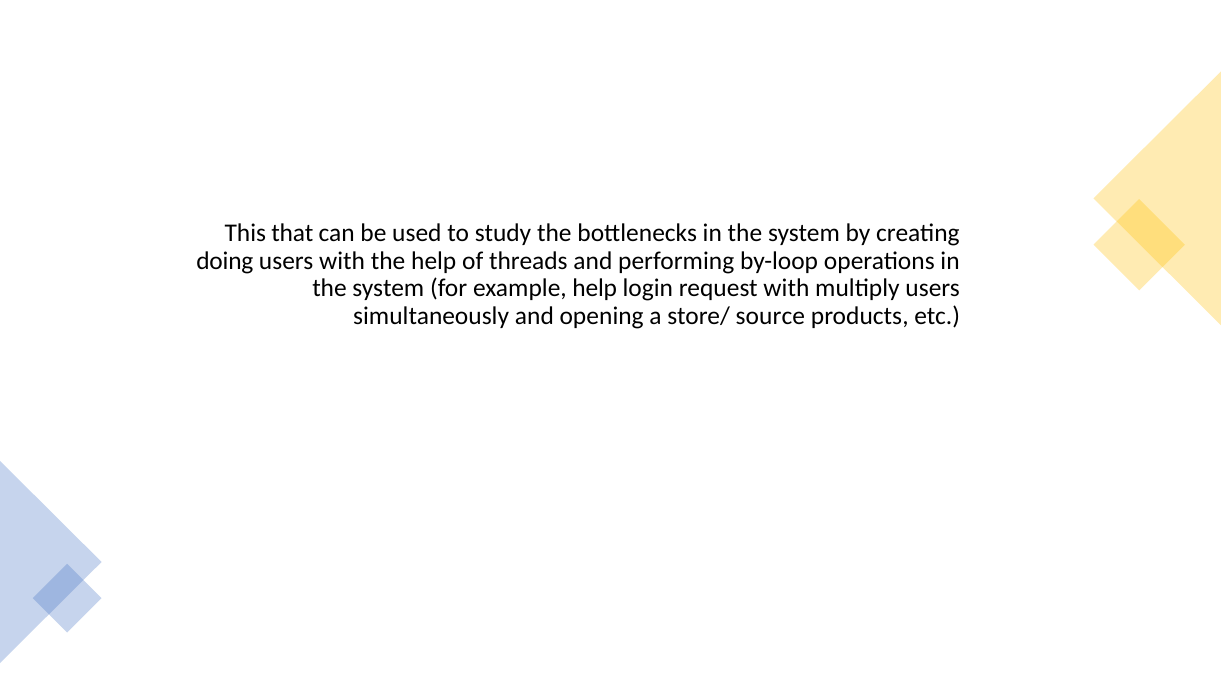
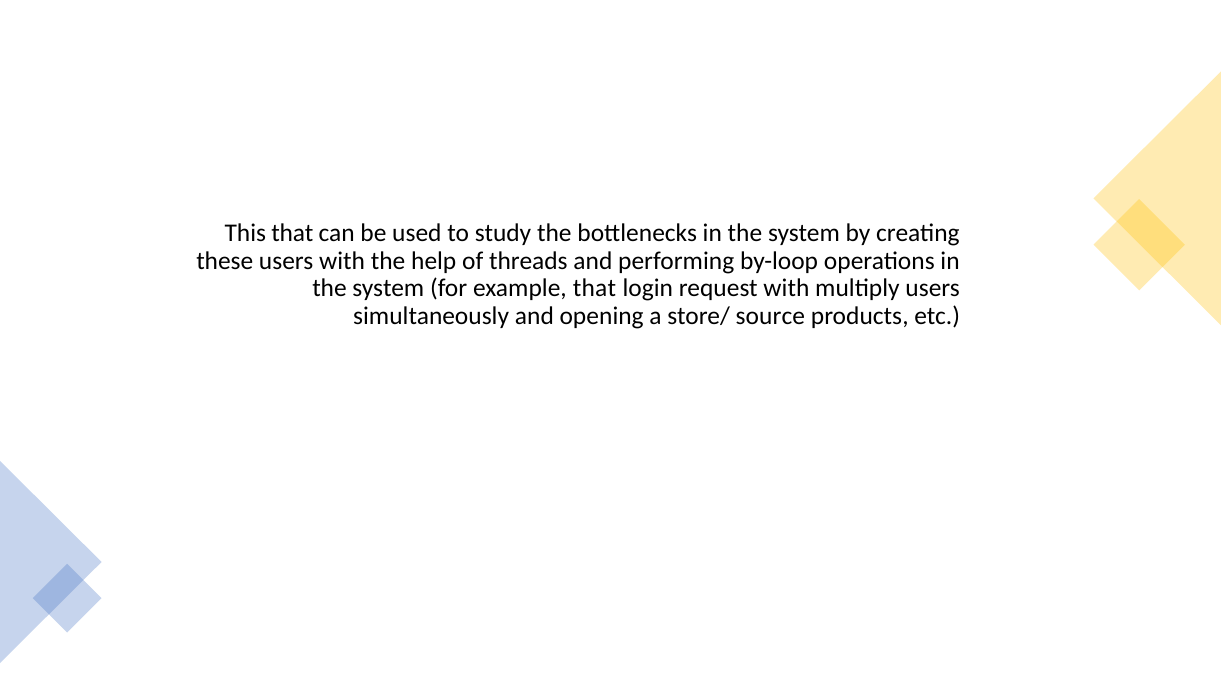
doing: doing -> these (225, 261)
example help: help -> that (595, 288)
